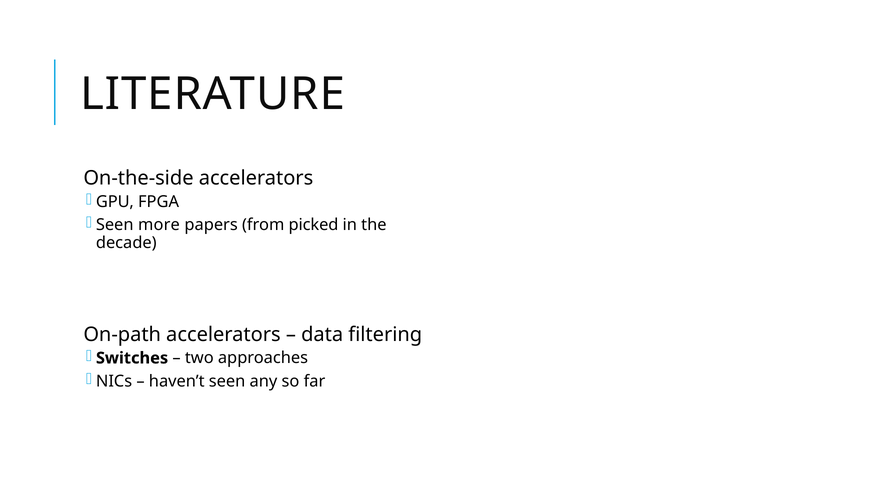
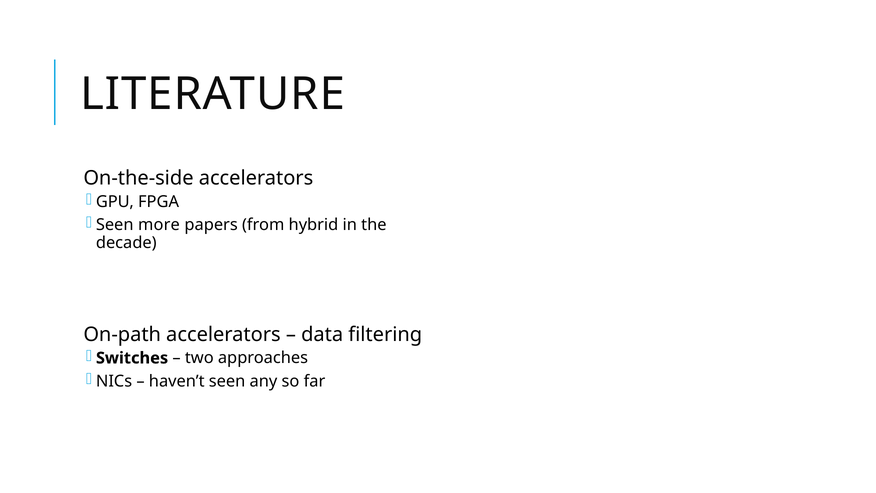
picked: picked -> hybrid (313, 225)
